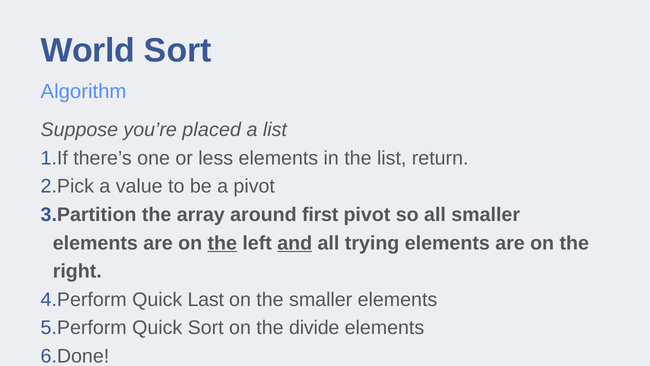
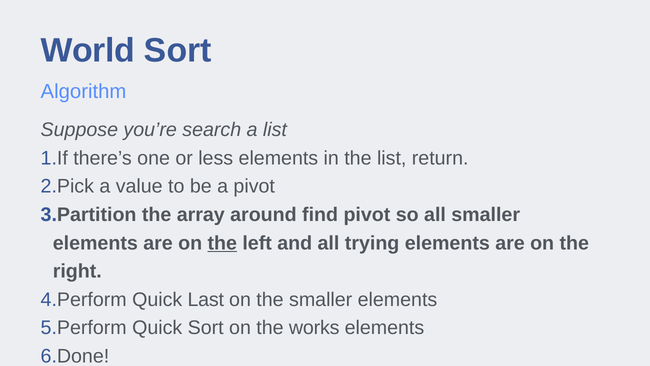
placed: placed -> search (212, 130)
first: first -> find (320, 215)
and underline: present -> none (295, 243)
divide: divide -> works (314, 328)
